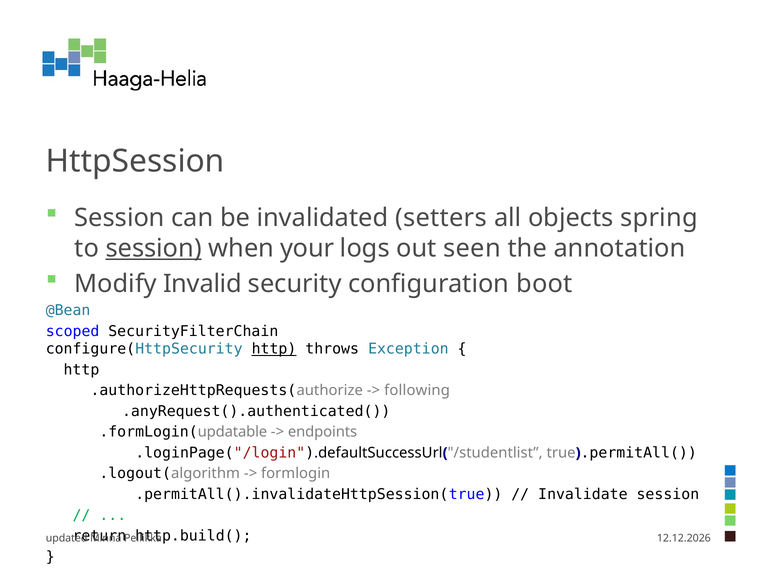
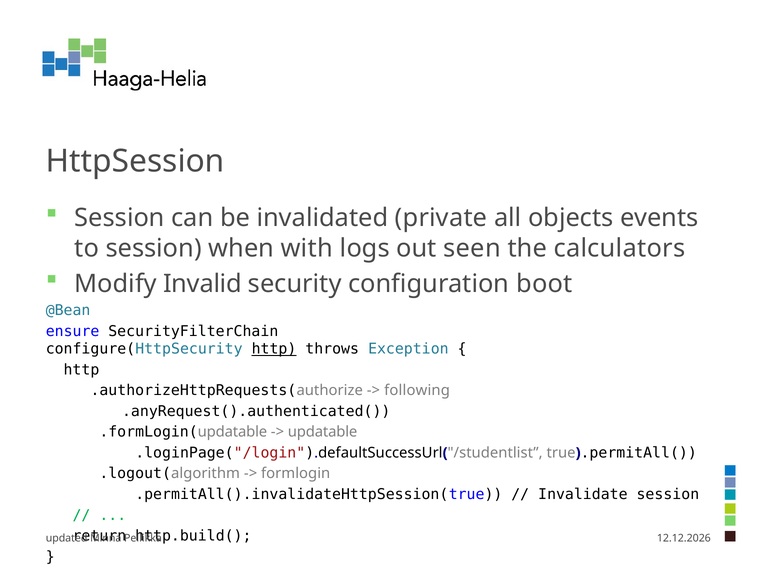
setters: setters -> private (441, 218)
spring: spring -> events (659, 218)
session underline: present -> none (154, 249)
your: your -> with (307, 249)
annotation: annotation -> calculators (619, 249)
scoped: scoped -> ensure (73, 331)
endpoints: endpoints -> updatable (323, 432)
